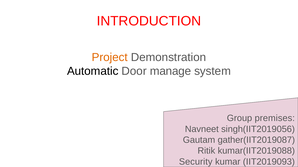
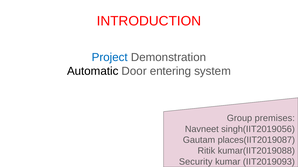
Project colour: orange -> blue (110, 58)
manage: manage -> entering (171, 71)
gather(IIT2019087: gather(IIT2019087 -> places(IIT2019087 (256, 140)
